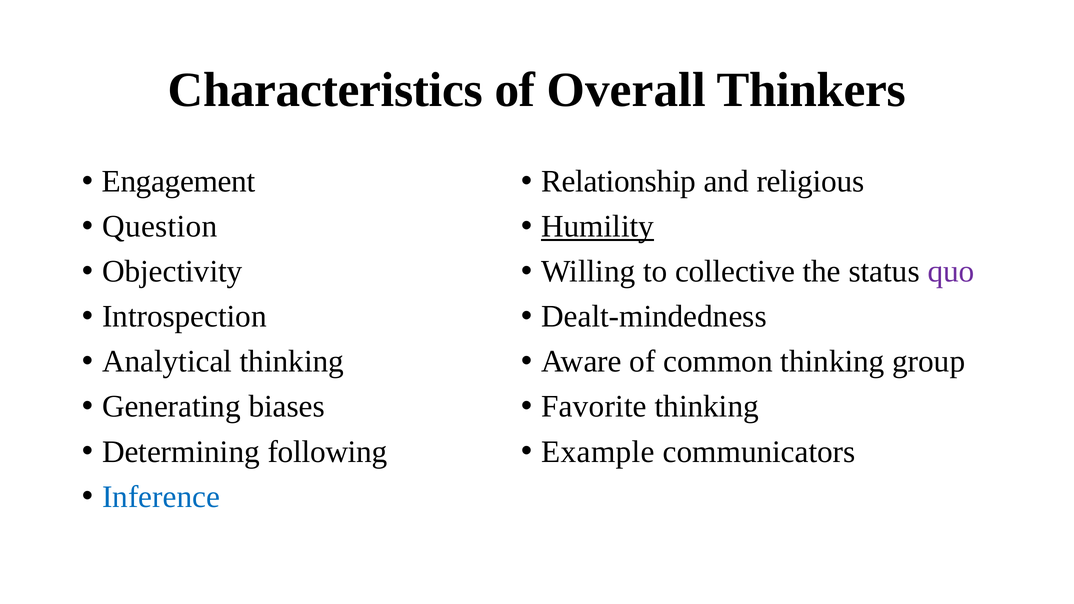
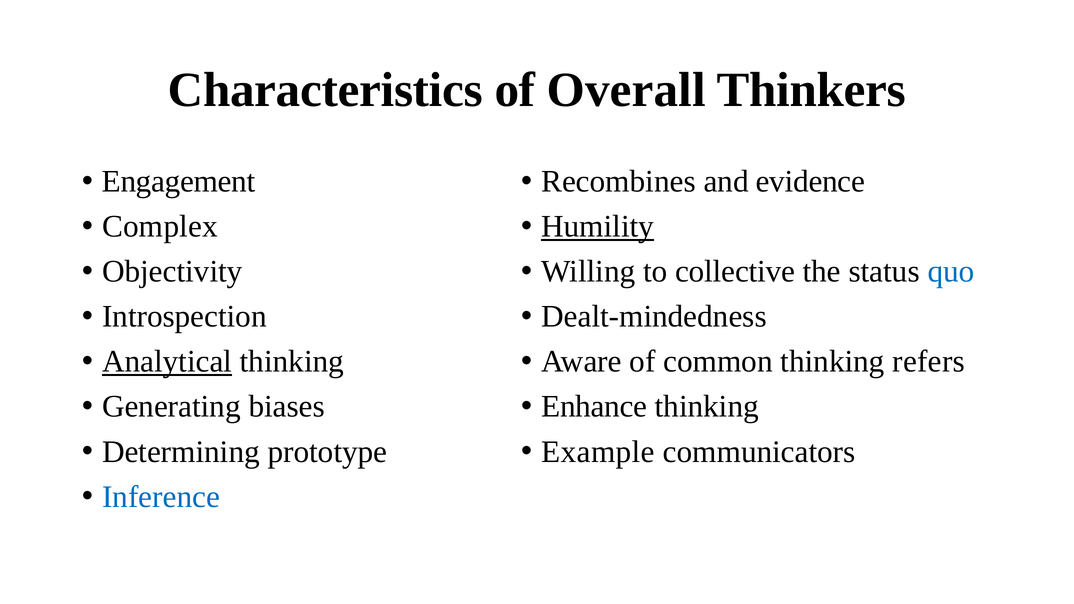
Relationship: Relationship -> Recombines (619, 182)
religious: religious -> evidence (810, 182)
Question: Question -> Complex (160, 227)
quo colour: purple -> blue (951, 272)
Analytical underline: none -> present (167, 362)
group: group -> refers (929, 362)
Favorite: Favorite -> Enhance (594, 407)
following: following -> prototype (327, 452)
